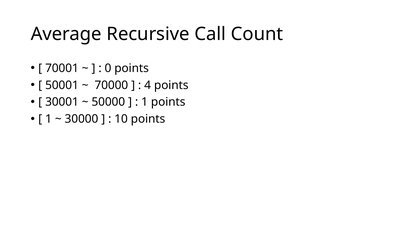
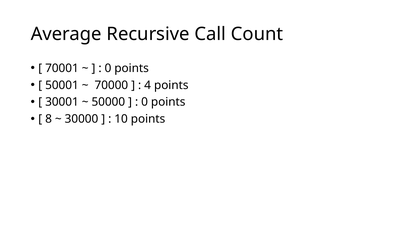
1: 1 -> 0 (145, 102)
1: 1 -> 8 (49, 119)
